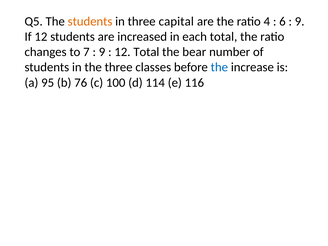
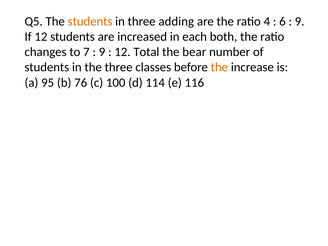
capital: capital -> adding (176, 21)
each total: total -> both (224, 37)
the colour: blue -> orange (219, 67)
